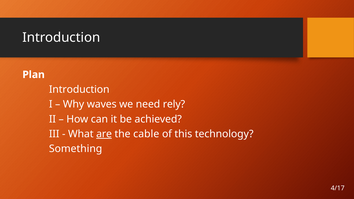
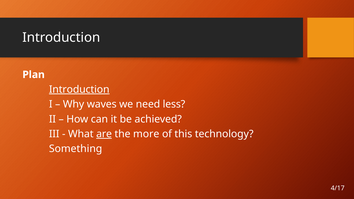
Introduction underline: none -> present (79, 90)
rely: rely -> less (174, 104)
cable: cable -> more (146, 134)
